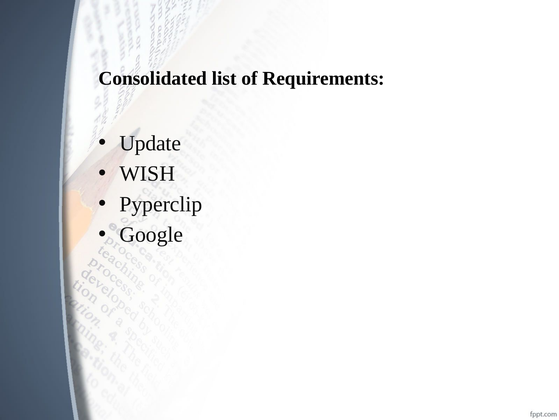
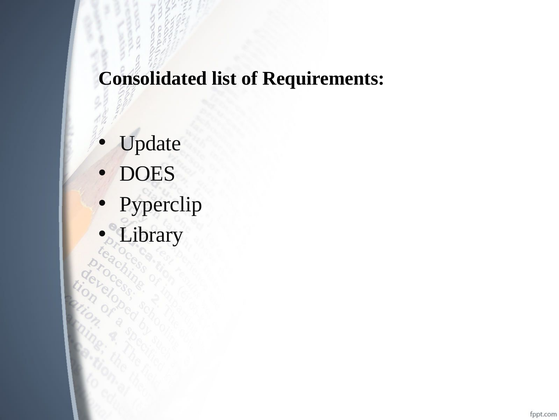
WISH: WISH -> DOES (147, 173)
Google: Google -> Library (151, 234)
